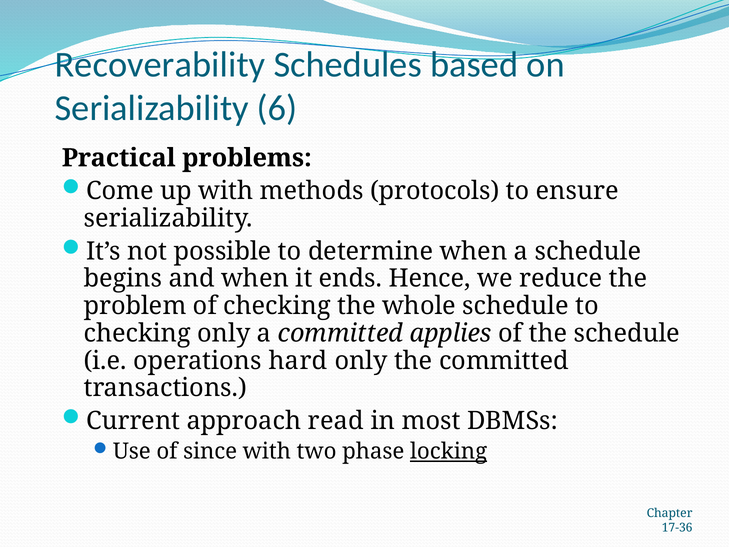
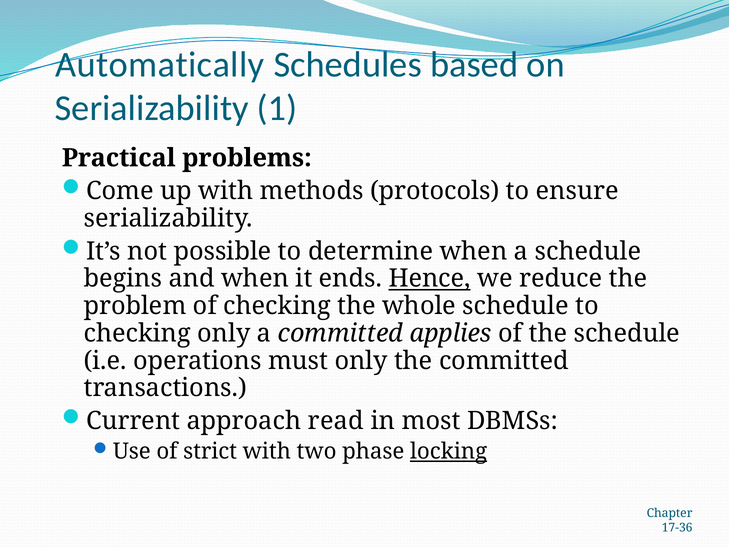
Recoverability: Recoverability -> Automatically (160, 64)
6: 6 -> 1 (277, 108)
Hence underline: none -> present (430, 279)
hard: hard -> must (298, 360)
since: since -> strict (210, 451)
